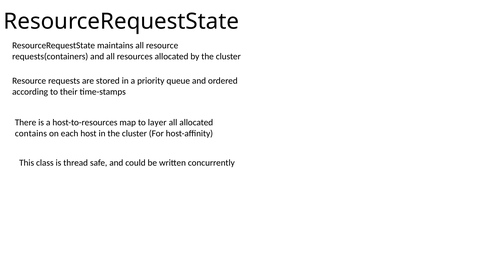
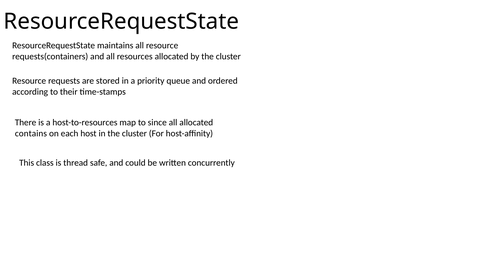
layer: layer -> since (157, 122)
